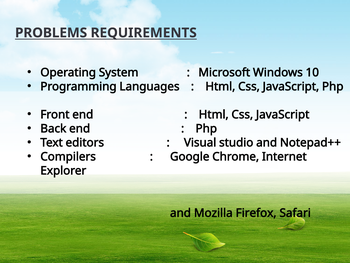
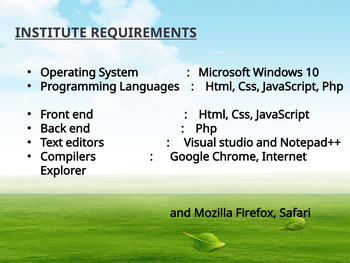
PROBLEMS: PROBLEMS -> INSTITUTE (51, 33)
